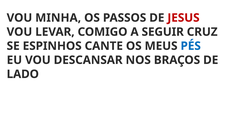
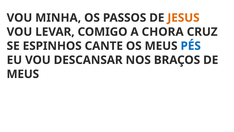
JESUS colour: red -> orange (183, 18)
SEGUIR: SEGUIR -> CHORA (163, 32)
LADO: LADO -> MEUS (23, 74)
